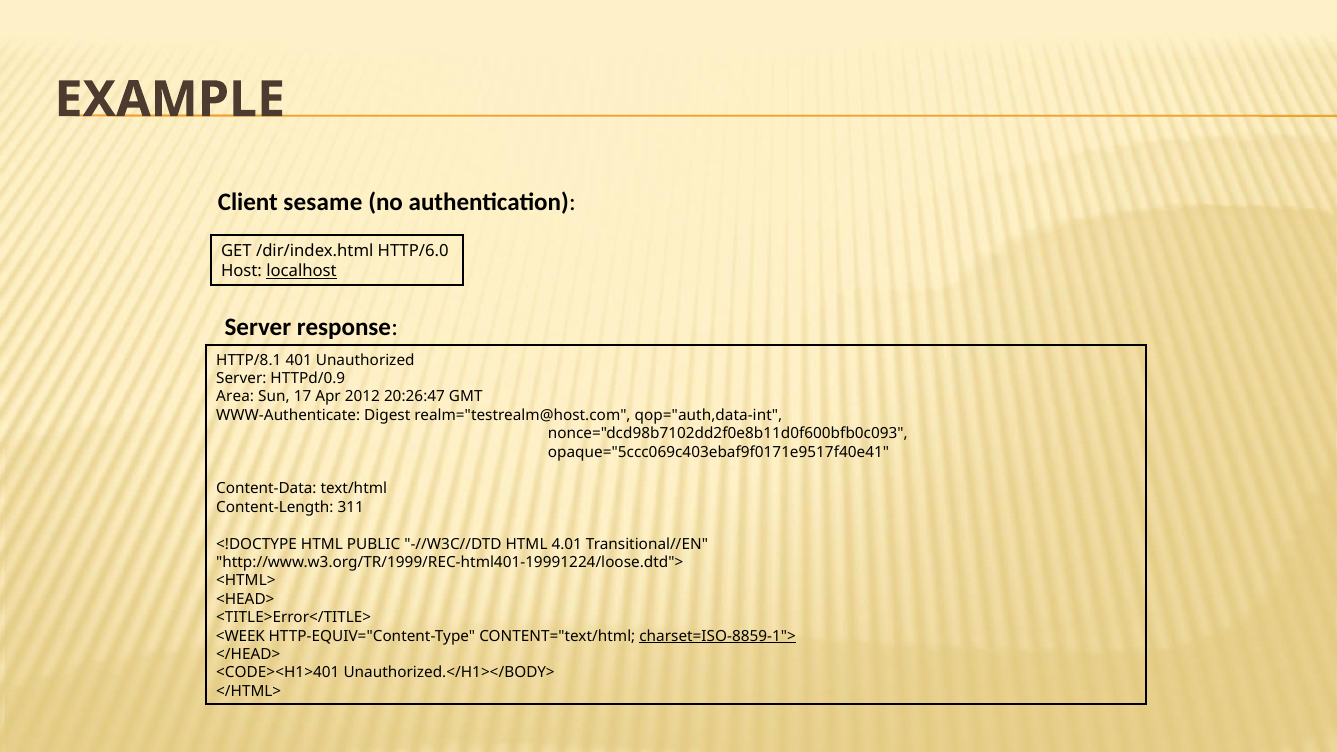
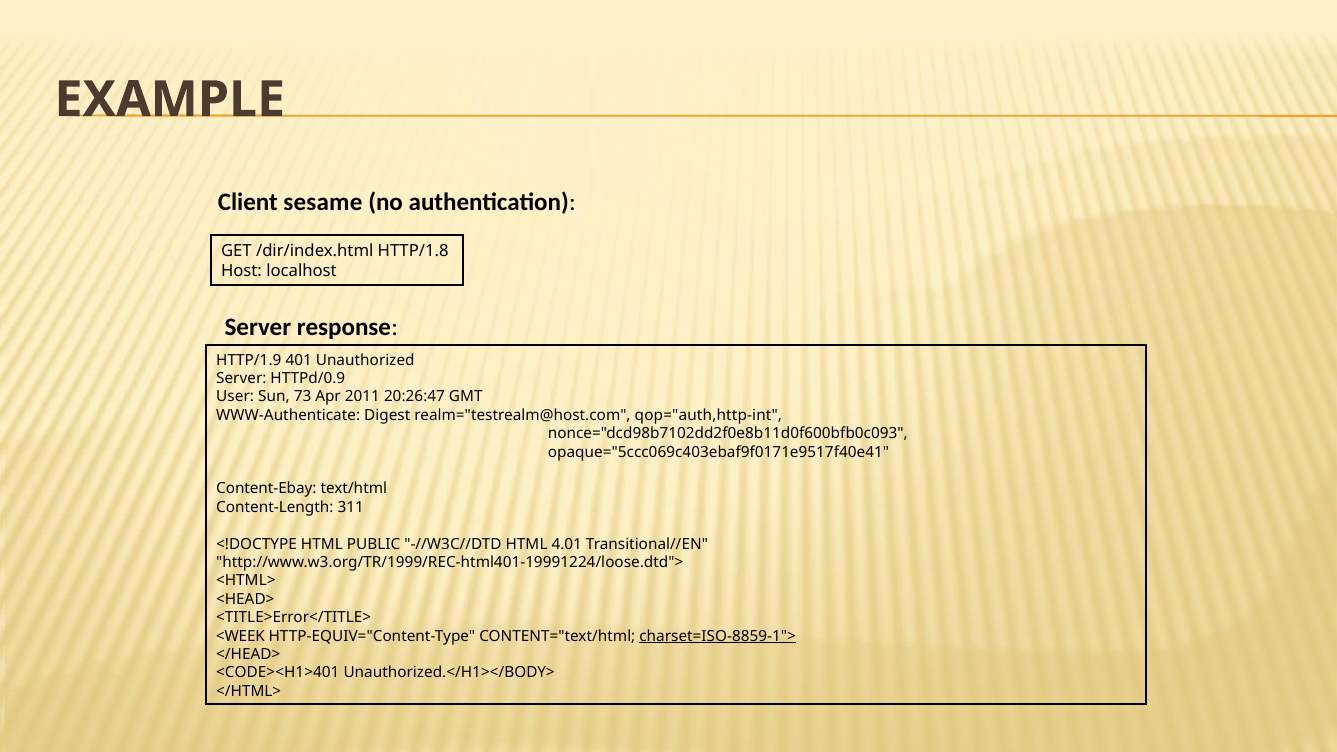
HTTP/6.0: HTTP/6.0 -> HTTP/1.8 (413, 251)
localhost underline: present -> none (302, 272)
HTTP/8.1: HTTP/8.1 -> HTTP/1.9 (249, 360)
Area: Area -> User (235, 397)
17: 17 -> 73 (303, 397)
2012: 2012 -> 2011 (362, 397)
qop="auth,data-int: qop="auth,data-int -> qop="auth,http-int (708, 415)
Content-Data: Content-Data -> Content-Ebay (266, 489)
